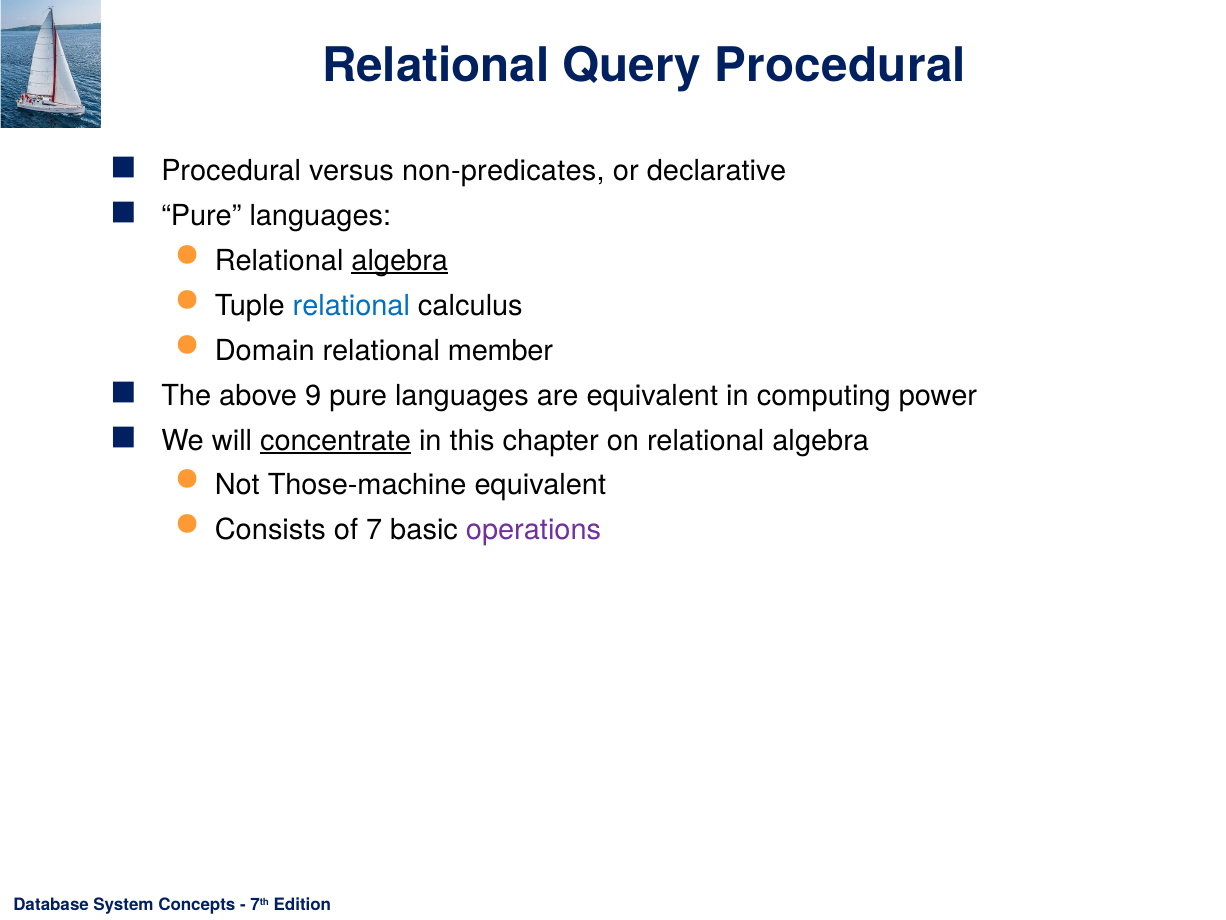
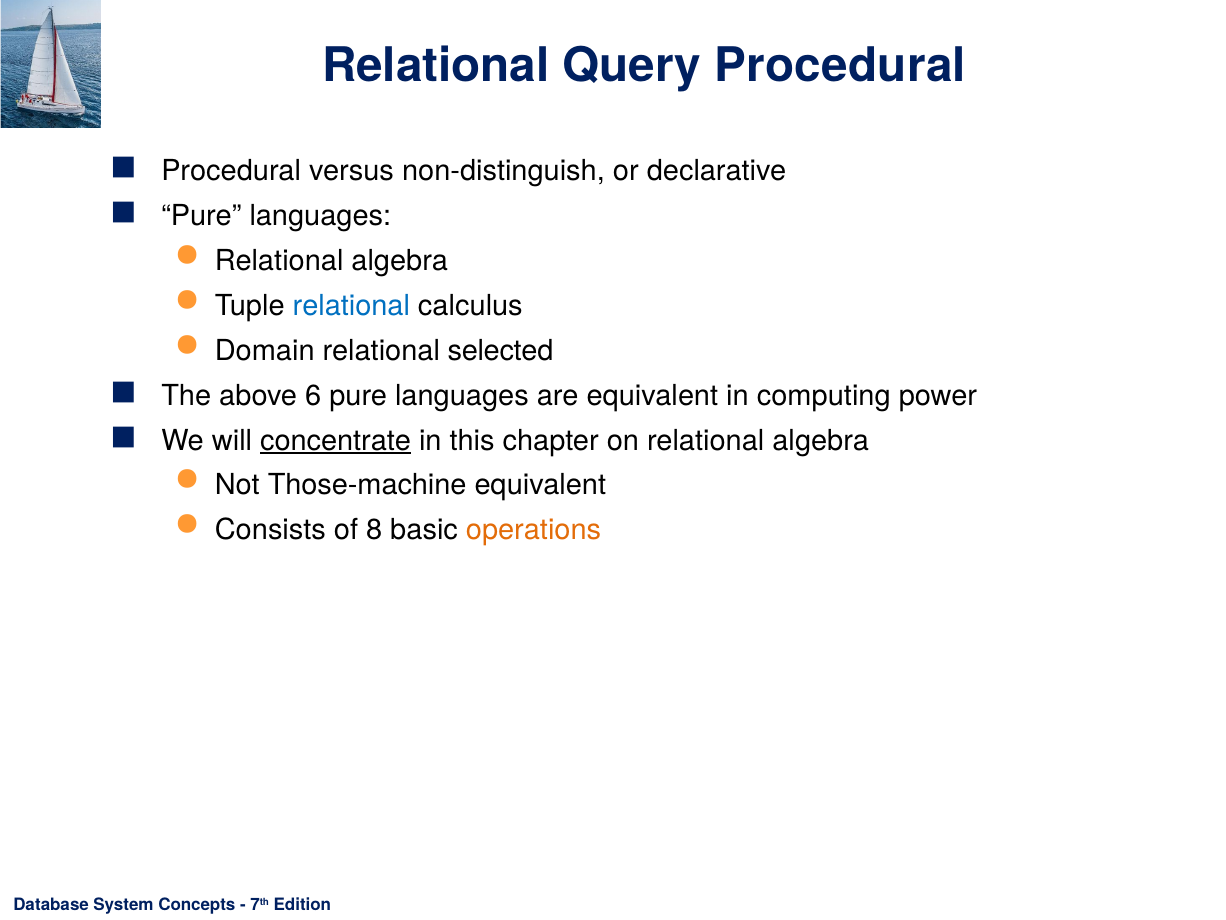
non-predicates: non-predicates -> non-distinguish (503, 171)
algebra underline: present -> none (400, 261)
member: member -> selected (500, 350)
9: 9 -> 6 (313, 395)
7: 7 -> 8 (374, 530)
operations colour: purple -> orange (534, 530)
